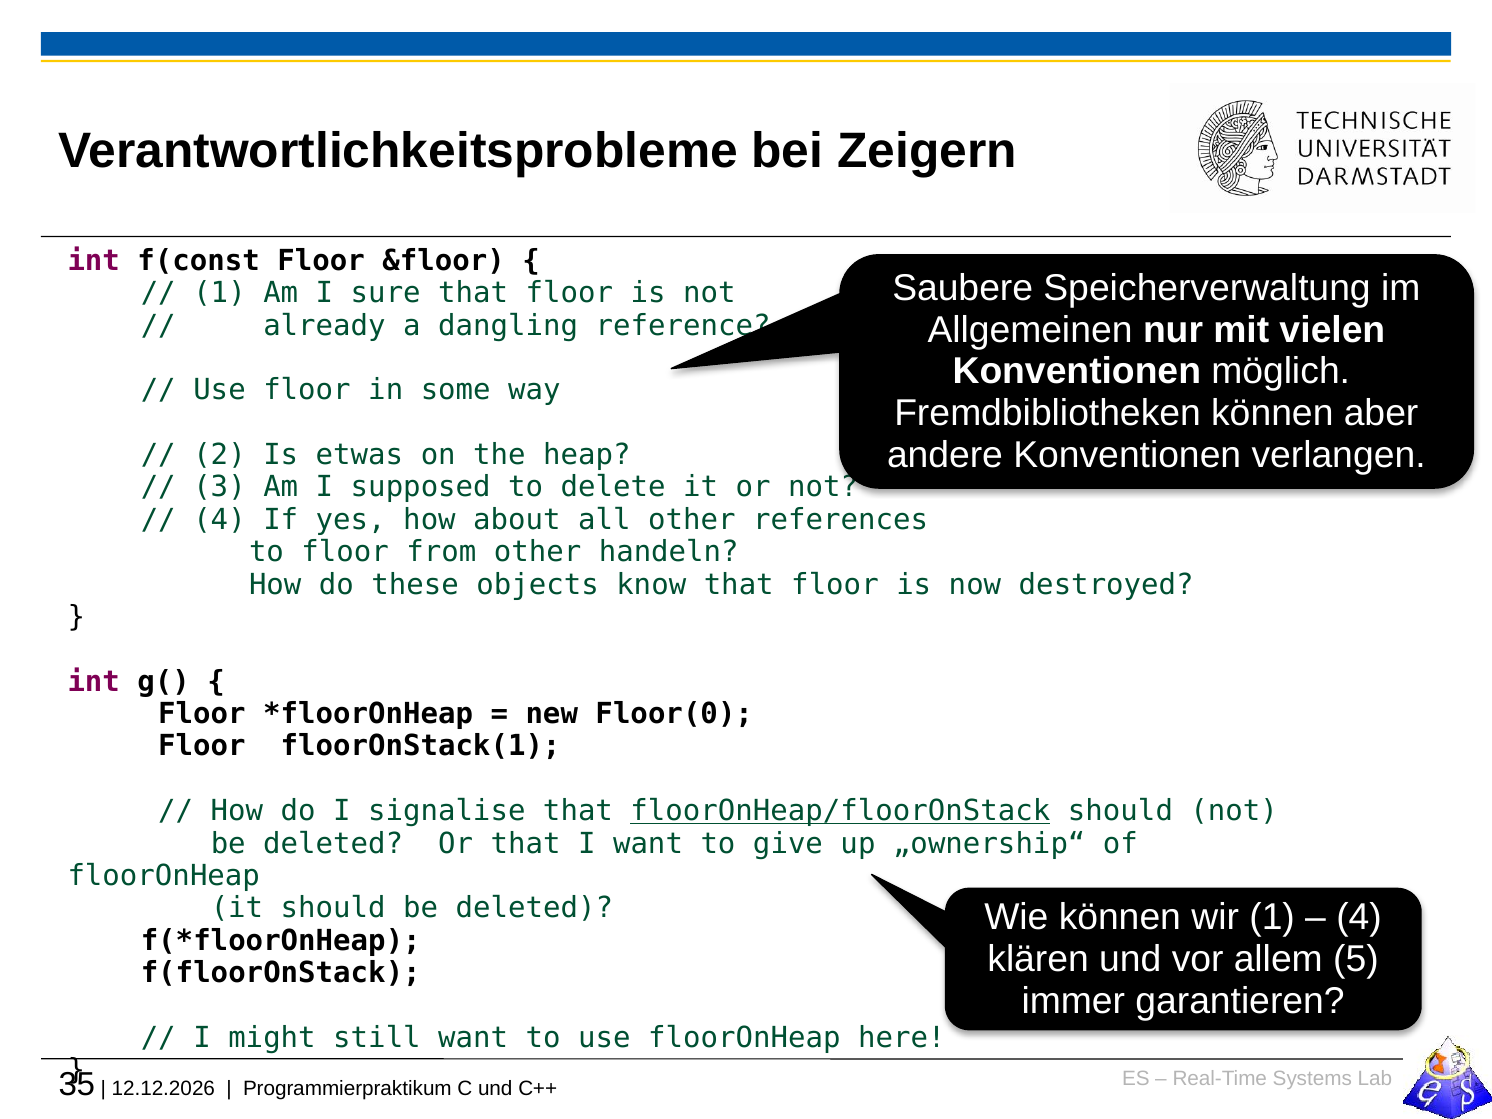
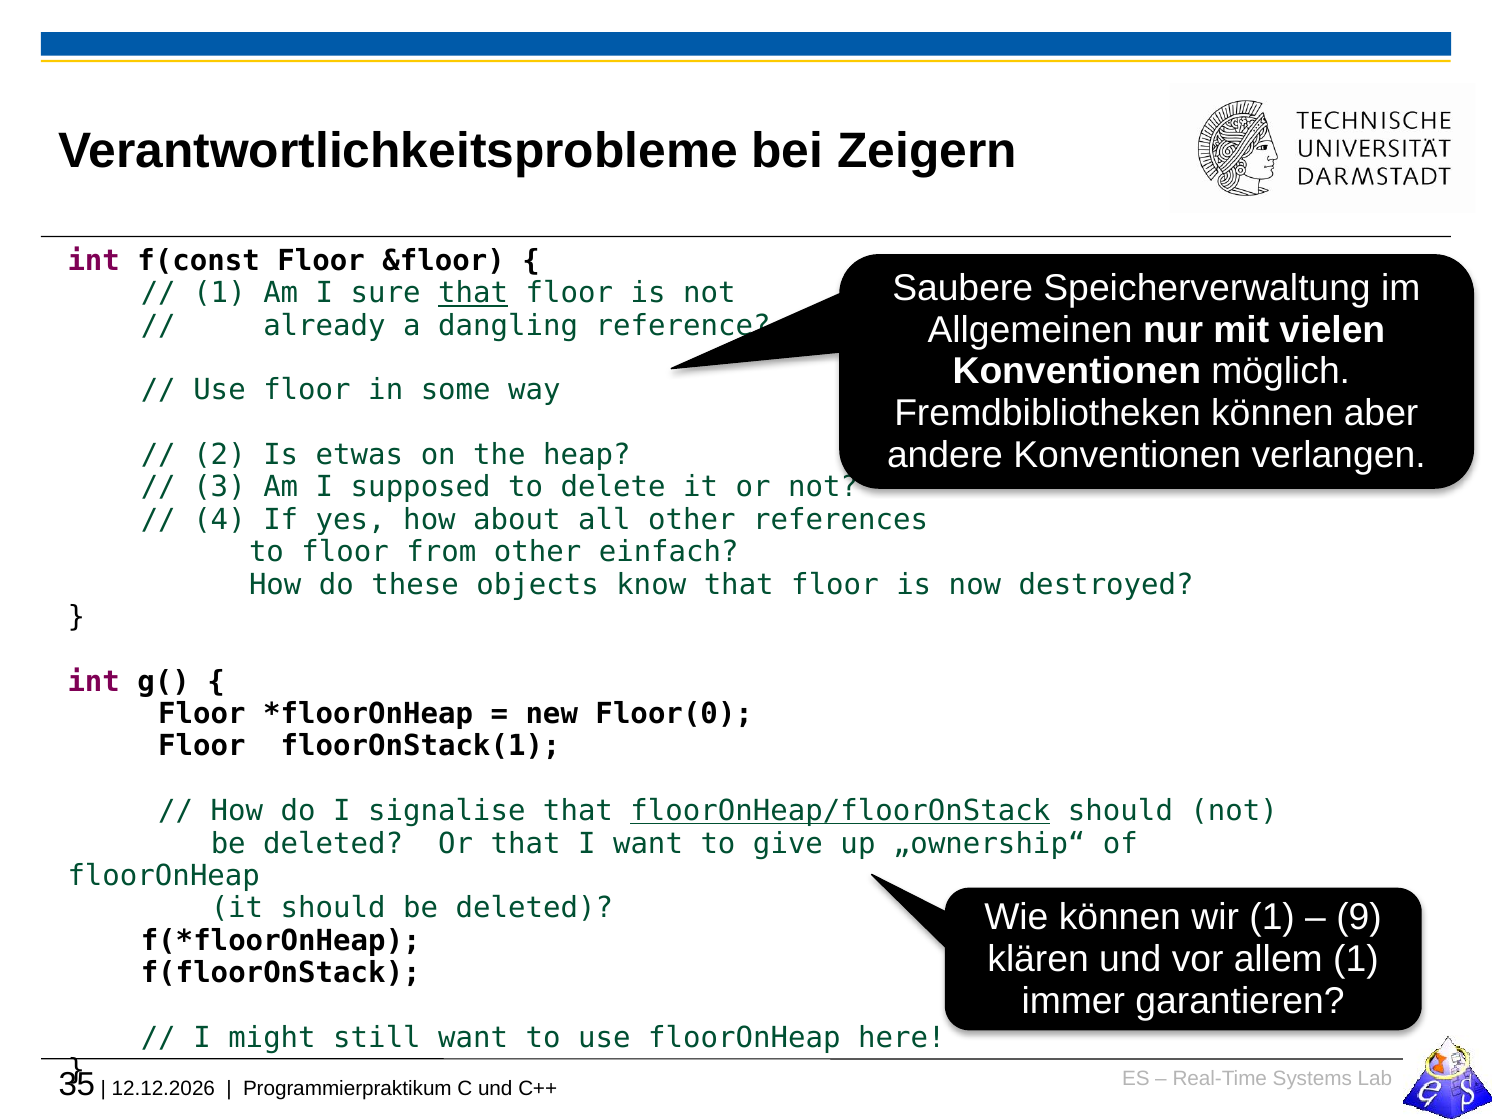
that underline: none -> present (473, 293)
handeln: handeln -> einfach (669, 552)
4: 4 -> 9 (1359, 917)
allem 5: 5 -> 1 (1356, 959)
